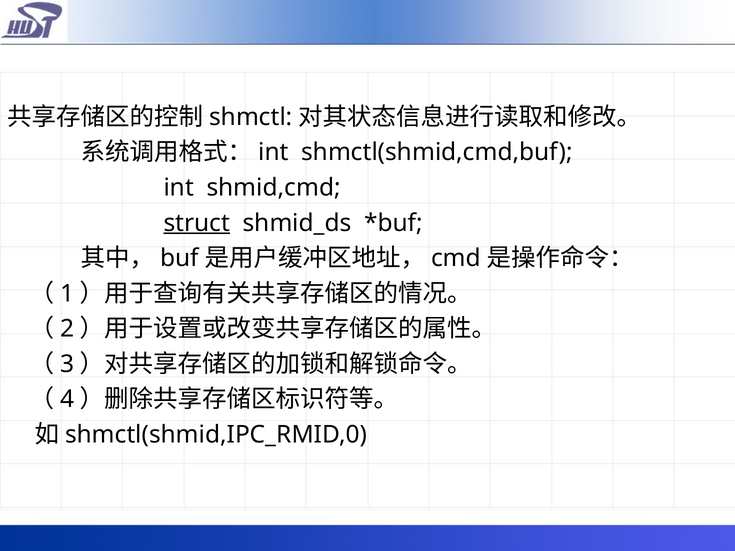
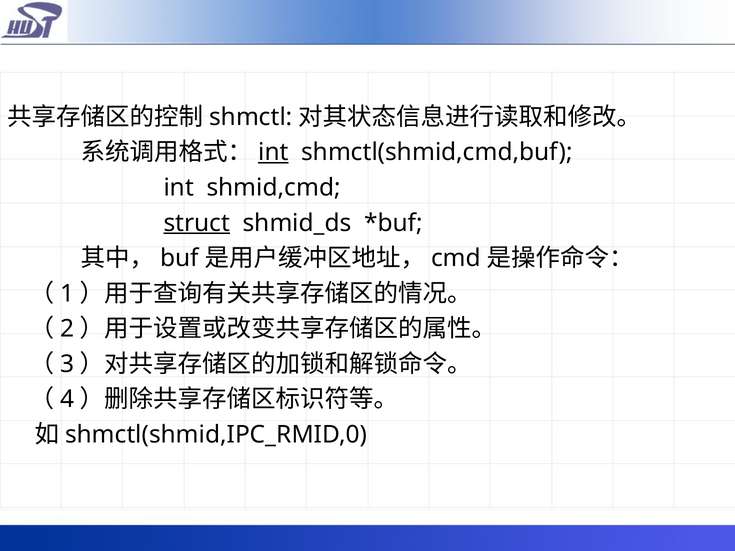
int underline: none -> present (273, 152)
